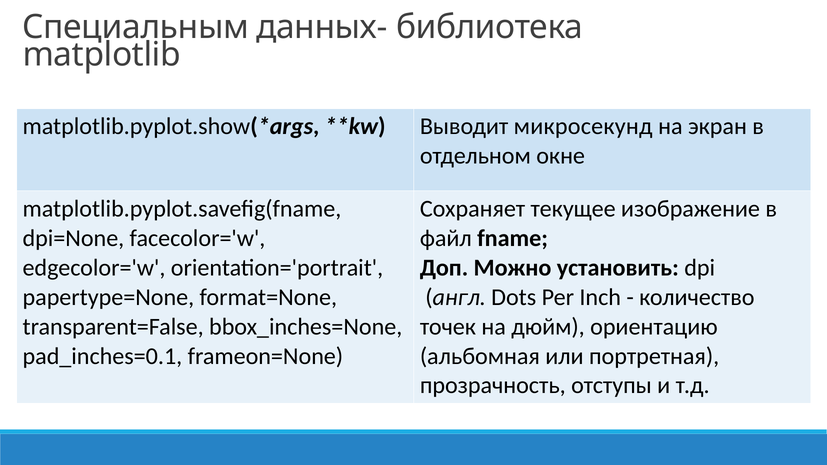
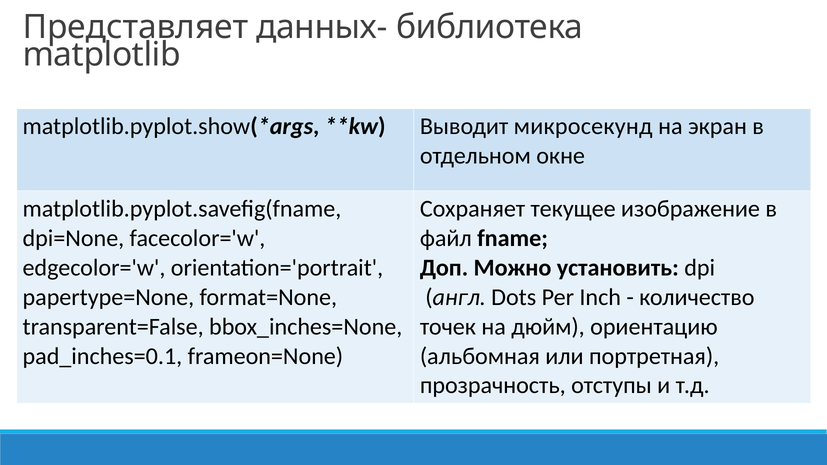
Специальным: Специальным -> Представляет (135, 27)
